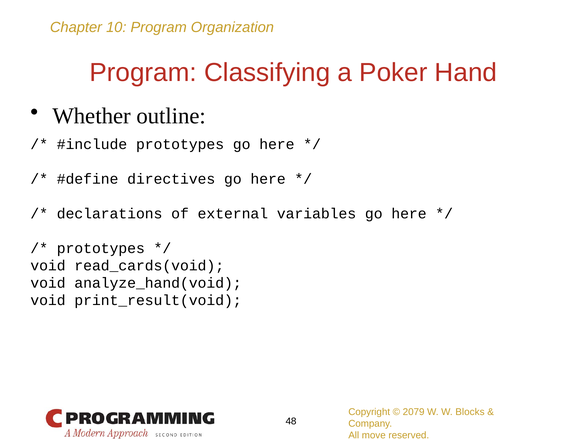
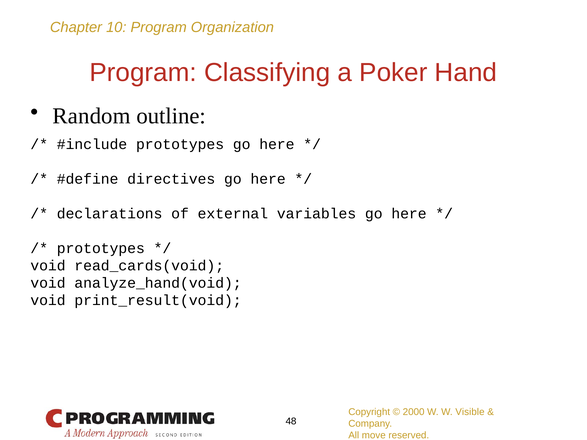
Whether: Whether -> Random (92, 116)
2079: 2079 -> 2000 (414, 412)
Blocks: Blocks -> Visible (470, 412)
